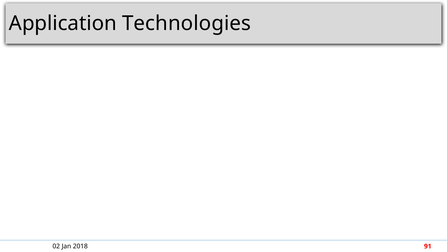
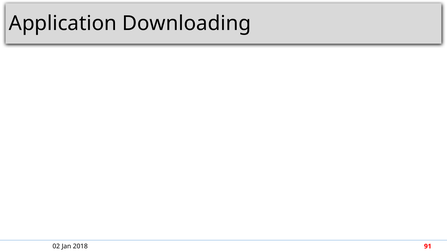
Technologies: Technologies -> Downloading (187, 23)
